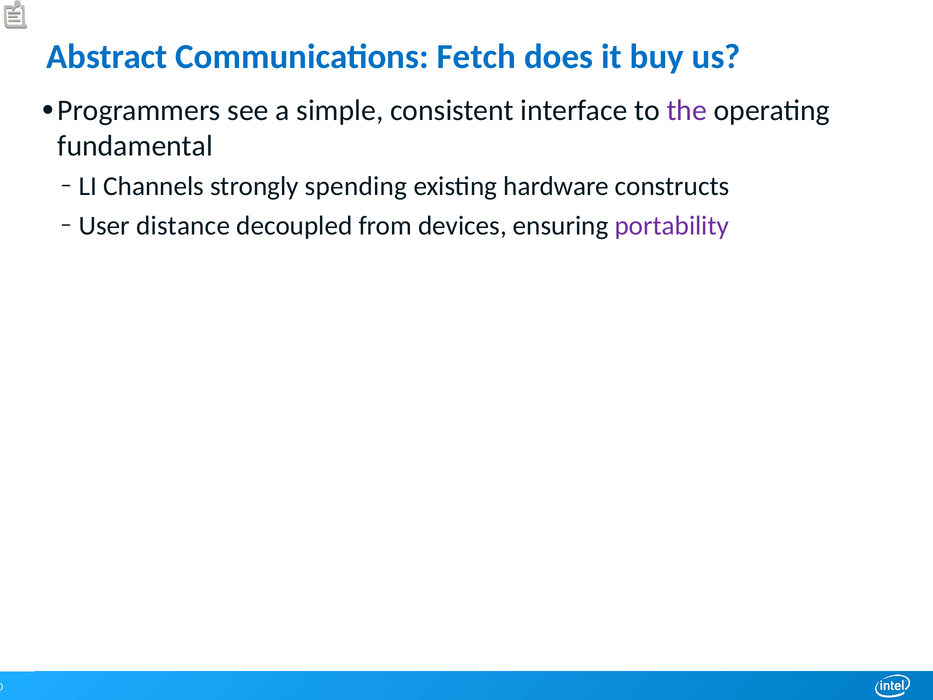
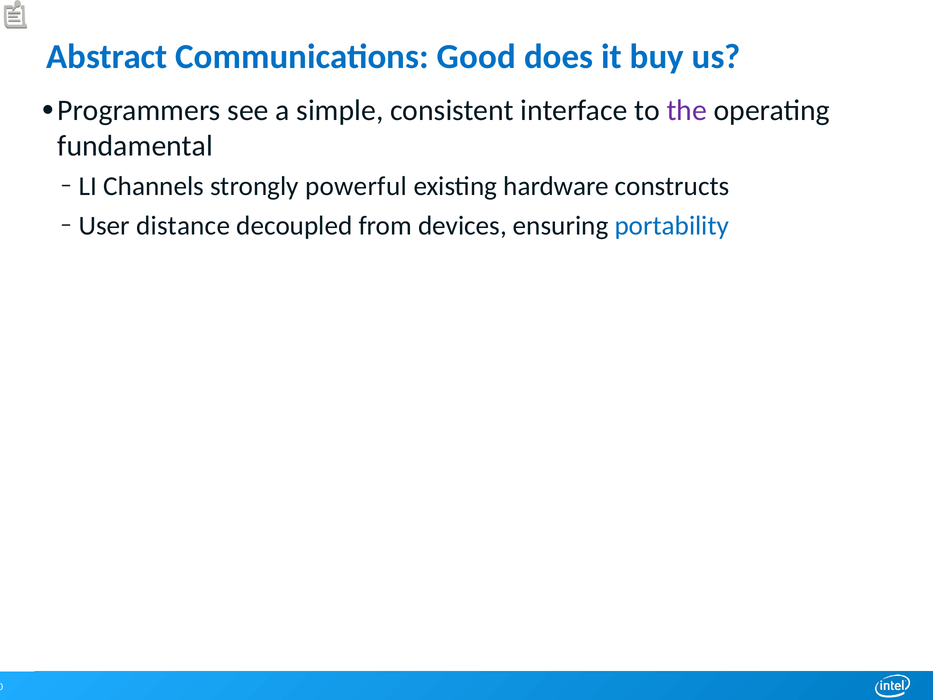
Fetch: Fetch -> Good (476, 57)
spending: spending -> powerful (356, 186)
portability colour: purple -> blue (672, 226)
